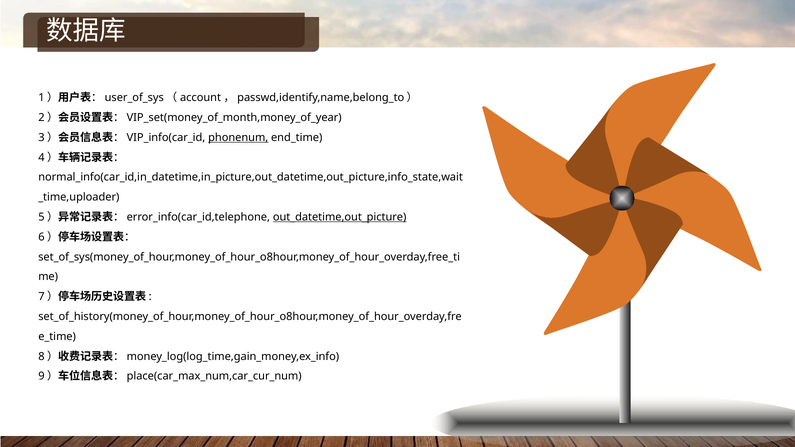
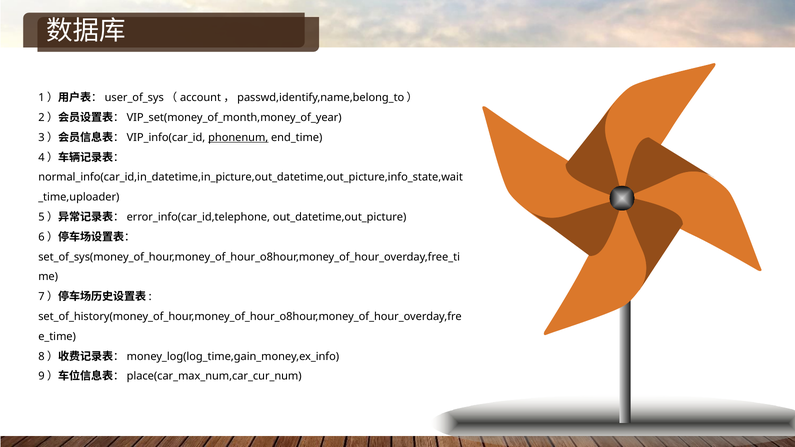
out_datetime,out_picture underline: present -> none (340, 217)
